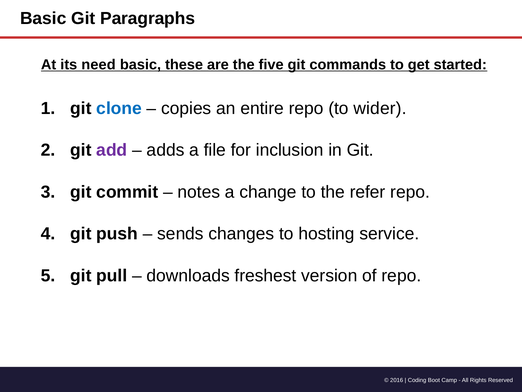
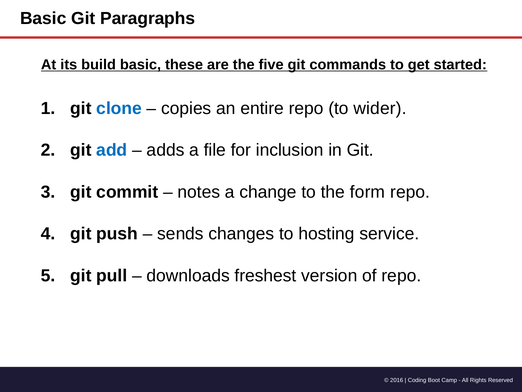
need: need -> build (99, 64)
add colour: purple -> blue (112, 150)
refer: refer -> form (367, 192)
